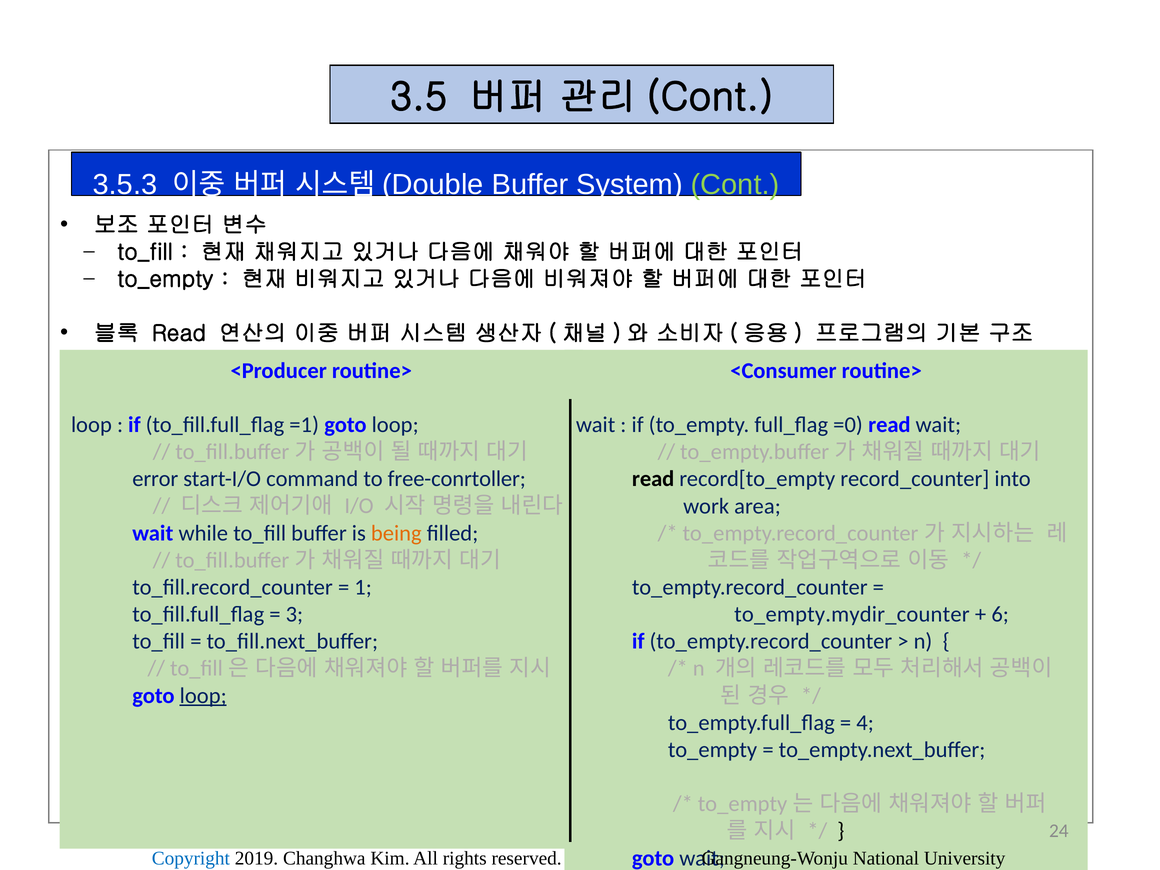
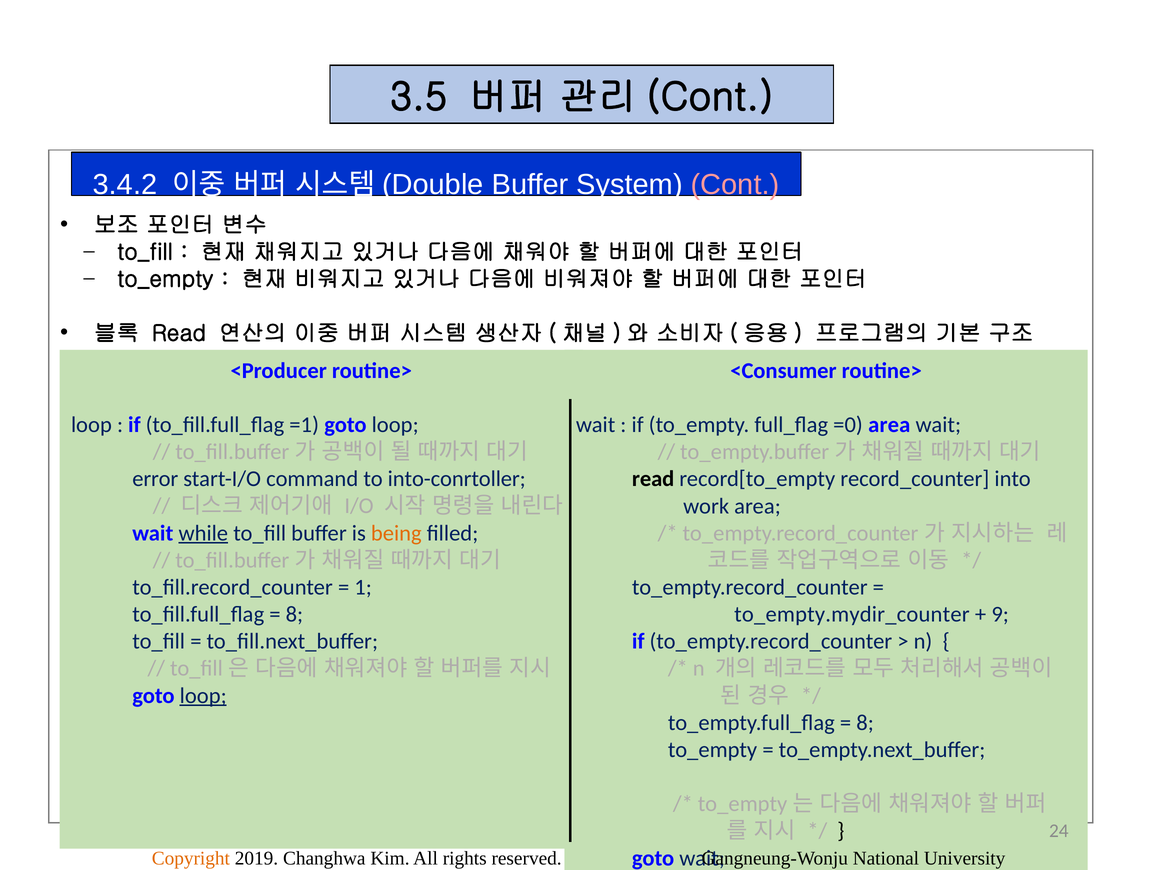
3.5.3: 3.5.3 -> 3.4.2 (125, 185)
Cont colour: light green -> pink (735, 185)
=0 read: read -> area (889, 425)
free-conrtoller: free-conrtoller -> into-conrtoller (457, 479)
while underline: none -> present (203, 533)
3: 3 -> 8 (294, 614)
6: 6 -> 9 (1000, 614)
4: 4 -> 8 (865, 723)
Copyright colour: blue -> orange (191, 859)
